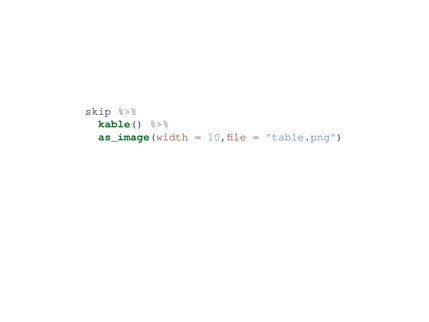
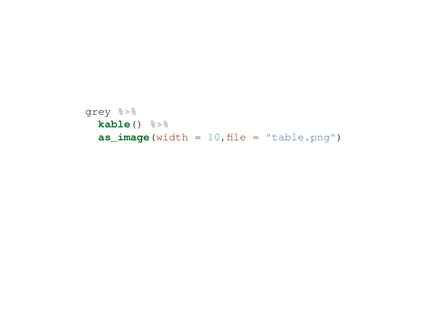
skip: skip -> grey (98, 111)
